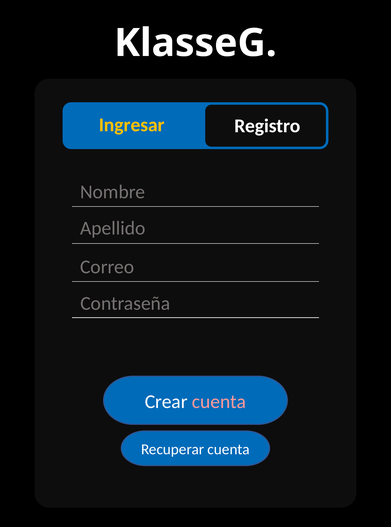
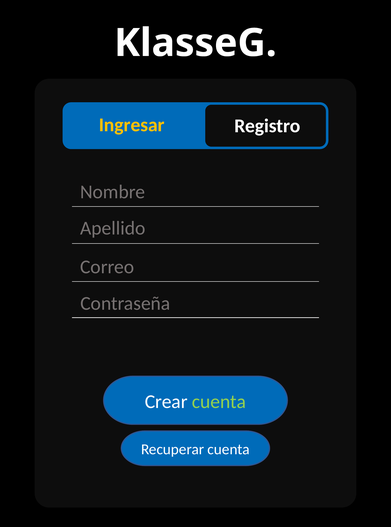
cuenta colour: pink -> light green (219, 401)
